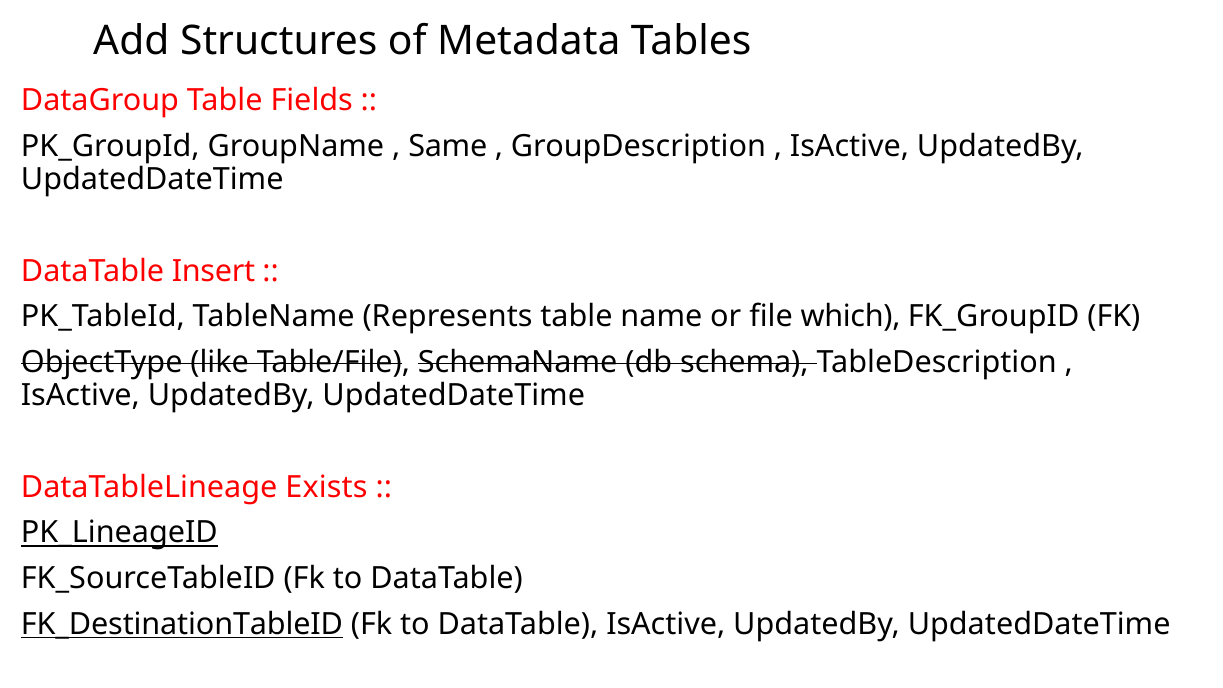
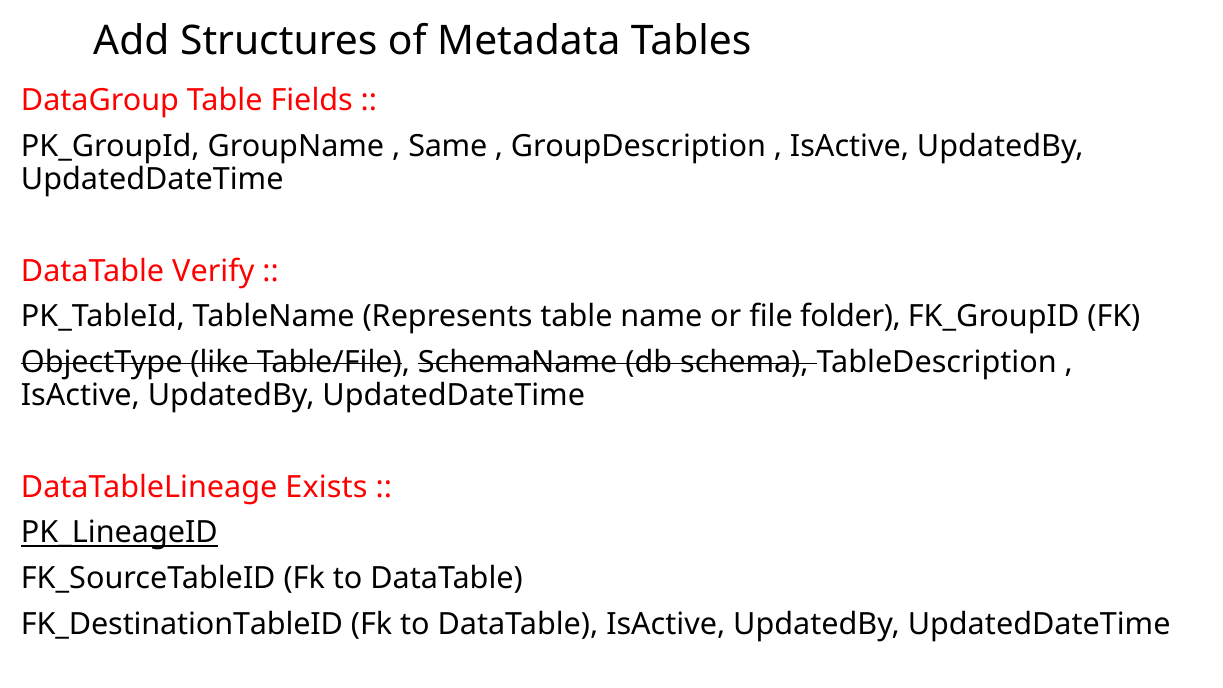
Insert: Insert -> Verify (213, 271)
which: which -> folder (851, 317)
FK_DestinationTableID underline: present -> none (182, 624)
